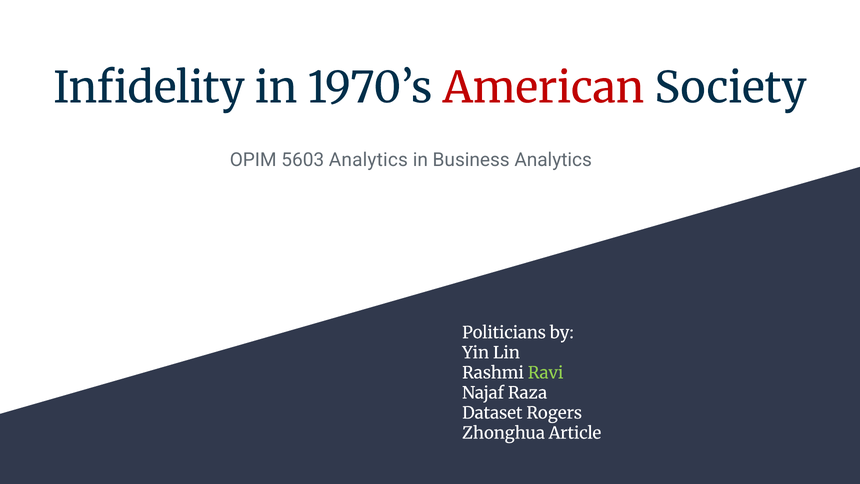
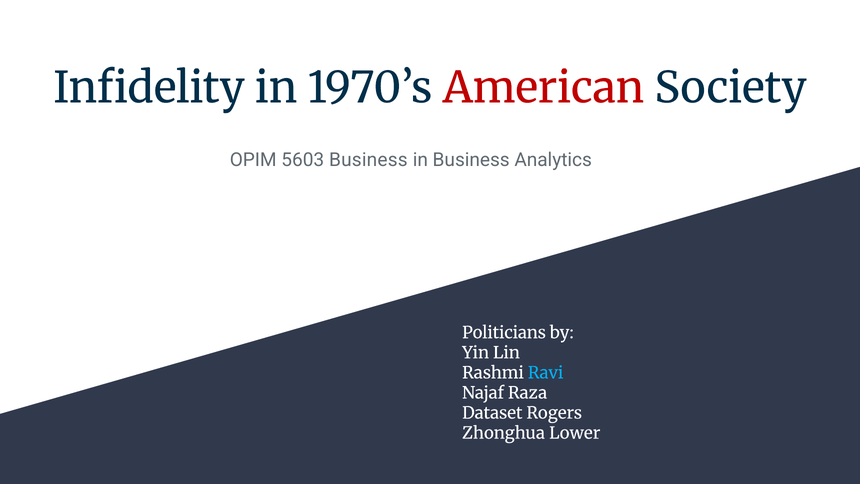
5603 Analytics: Analytics -> Business (368, 160)
Ravi colour: light green -> light blue (546, 373)
Article: Article -> Lower (575, 433)
